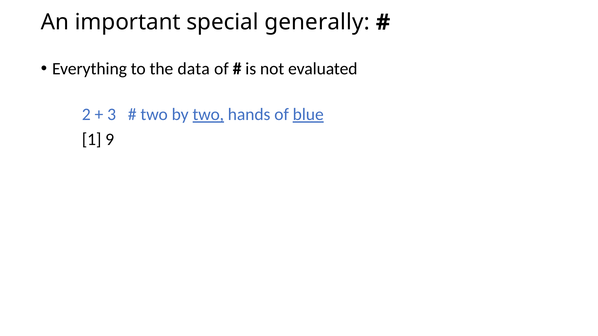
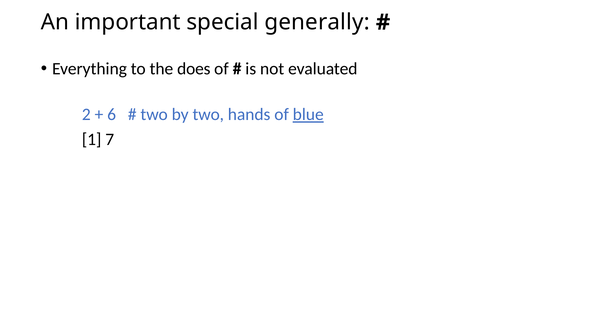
data: data -> does (194, 69)
3: 3 -> 6 (112, 115)
two underline: present -> none (208, 115)
9: 9 -> 7 (110, 140)
